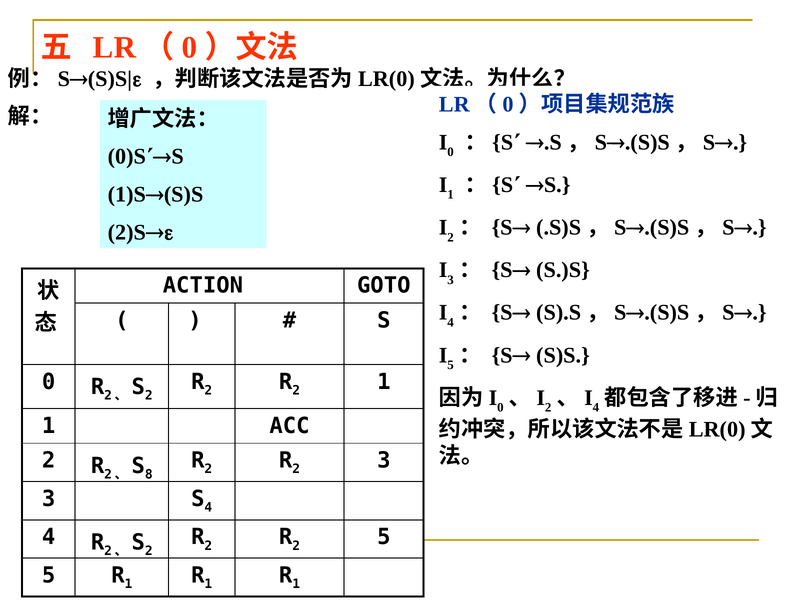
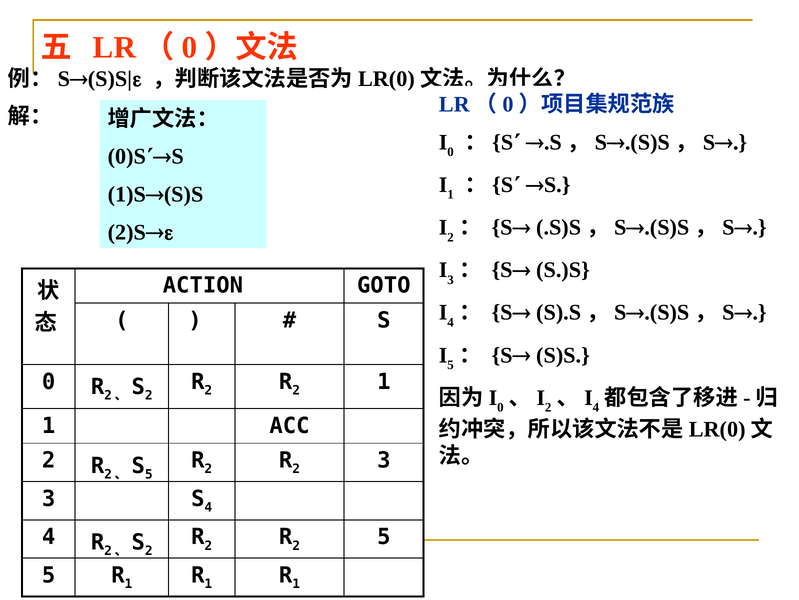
S 8: 8 -> 5 (149, 474)
